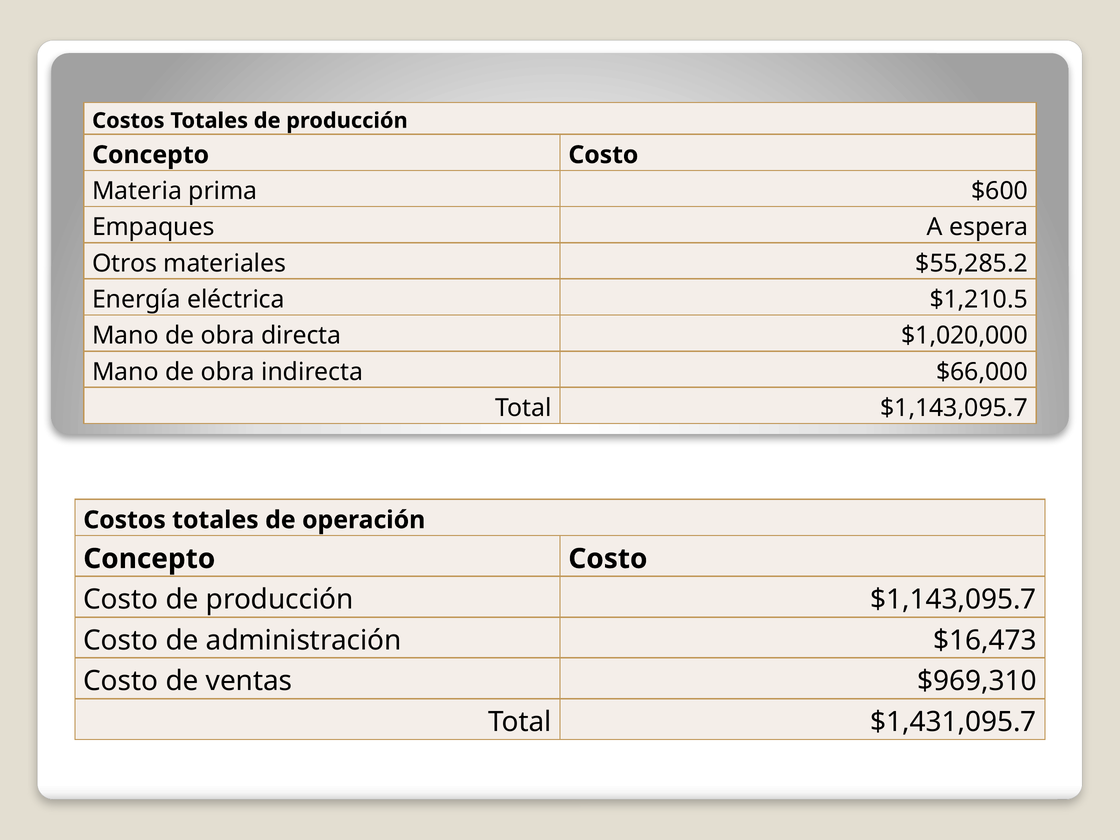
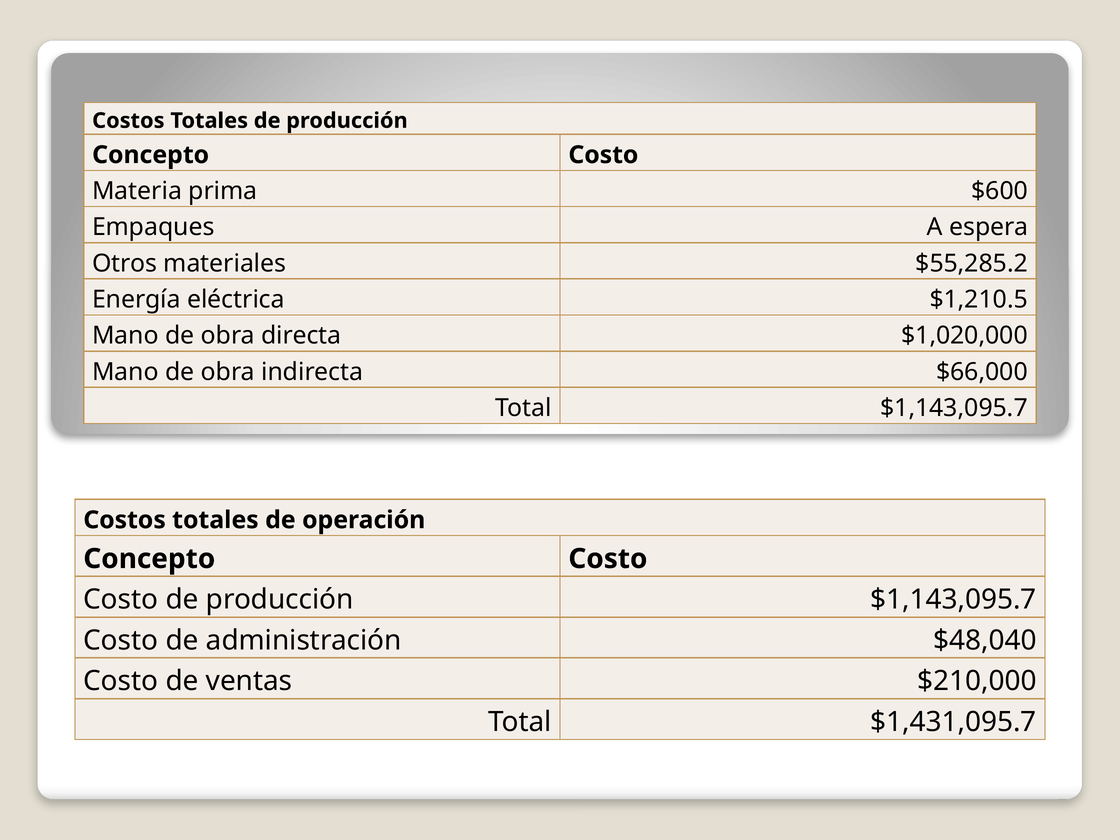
$16,473: $16,473 -> $48,040 (985, 640)
$969,310: $969,310 -> $210,000 (977, 681)
